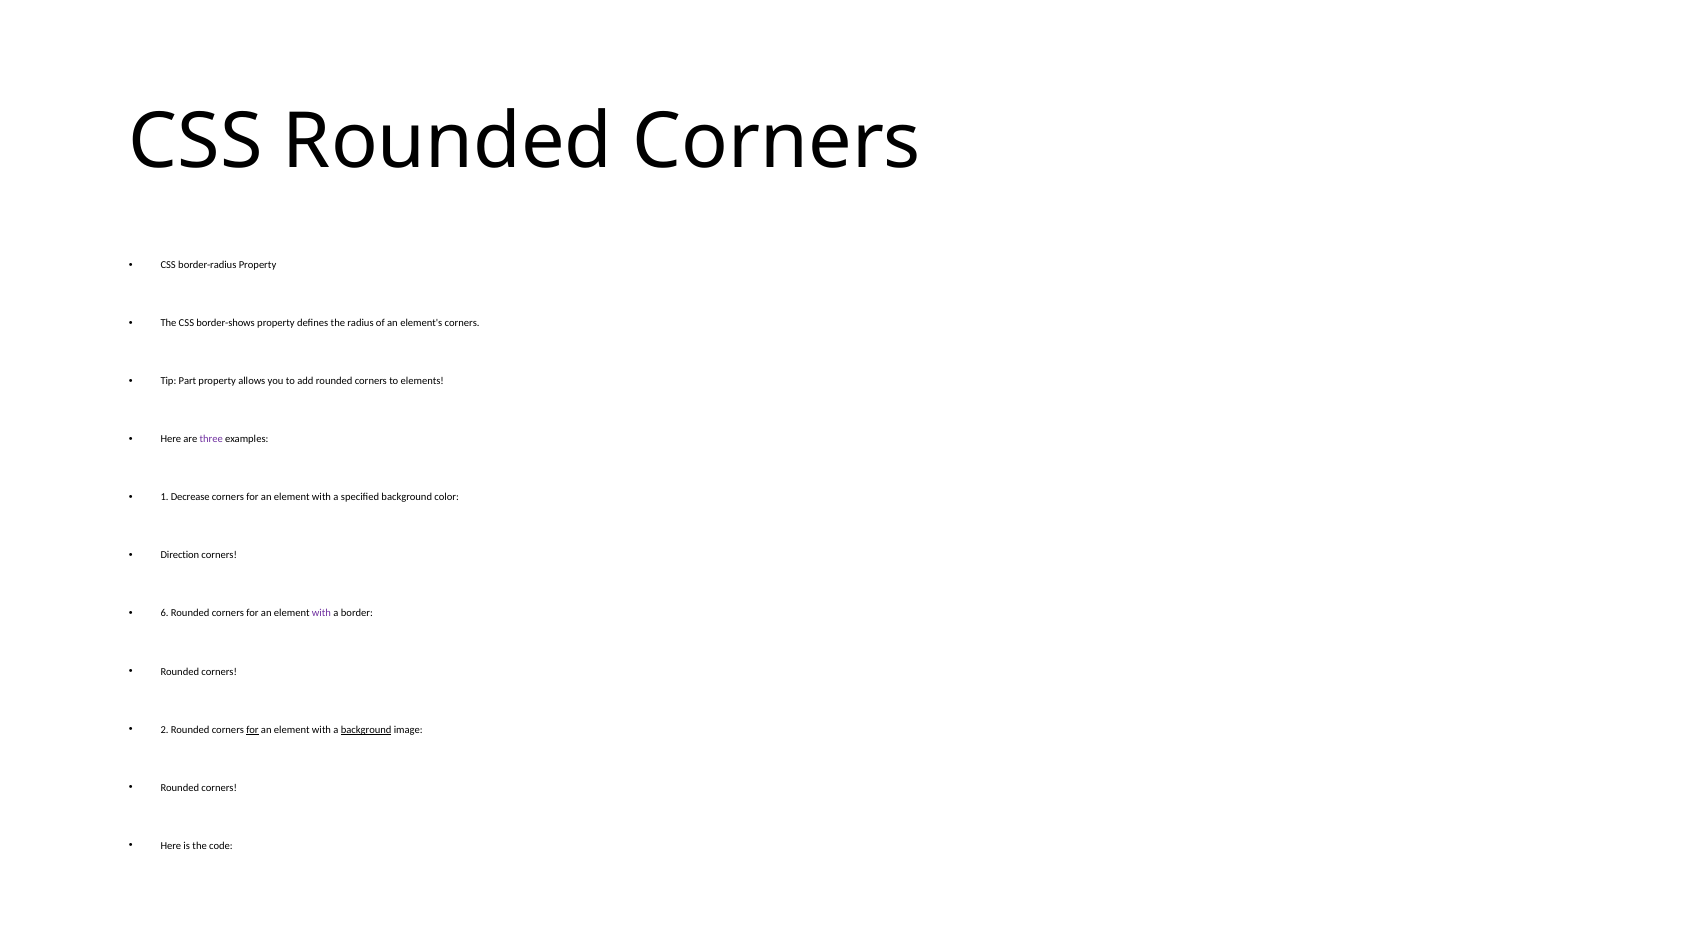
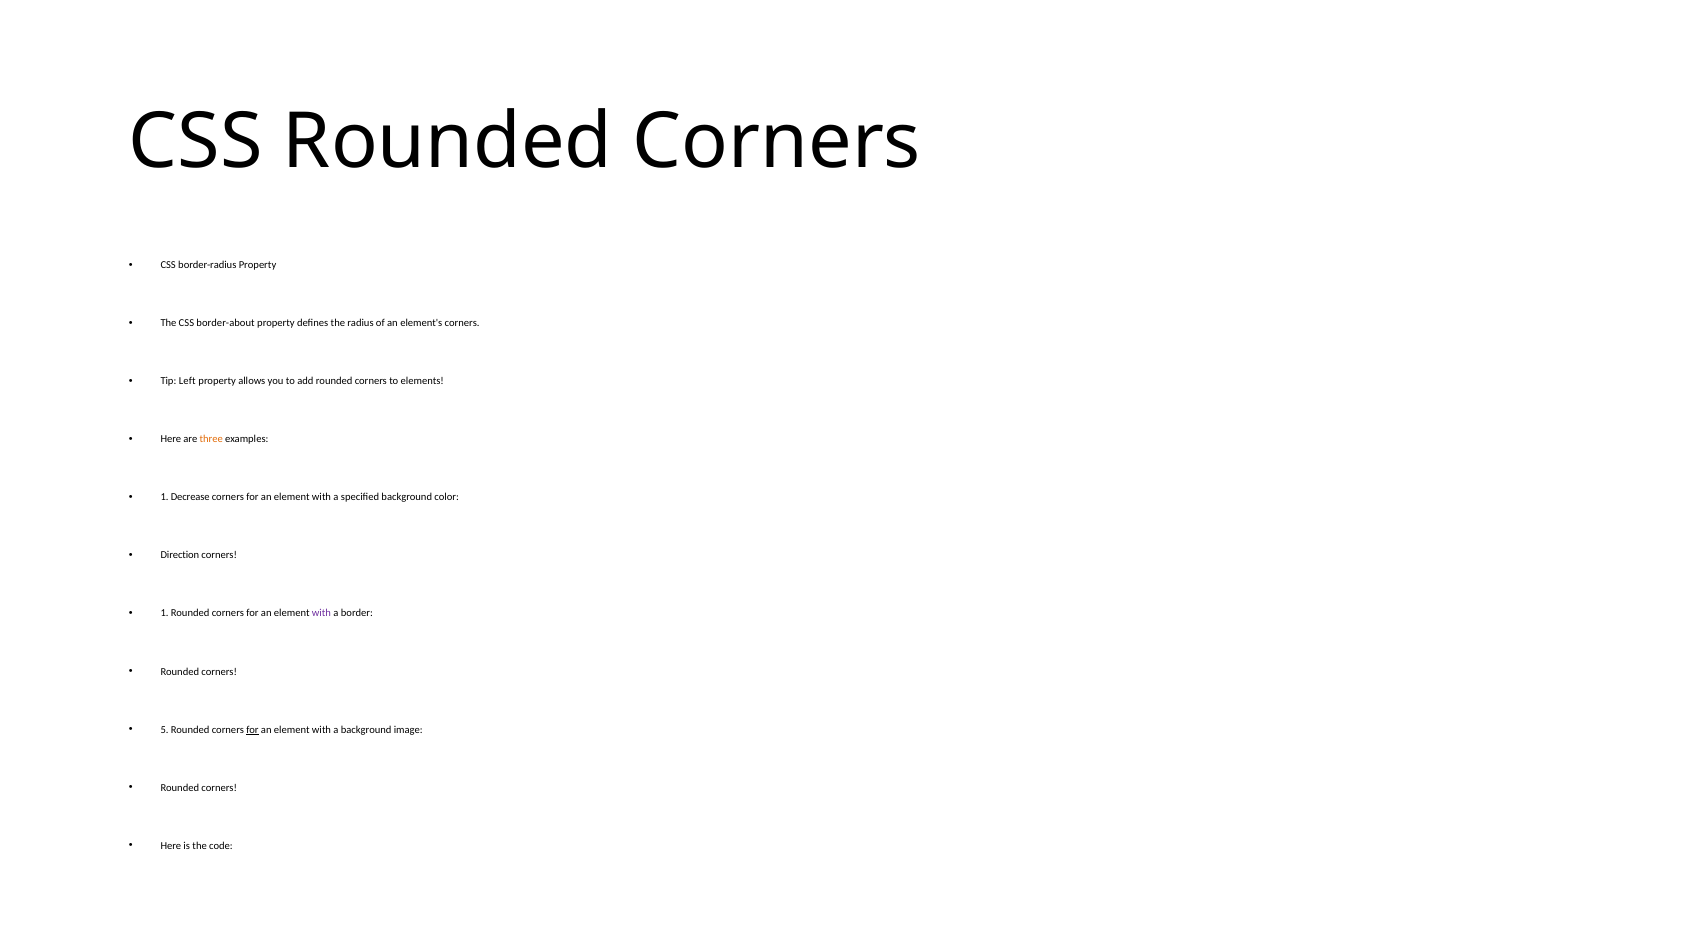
border-shows: border-shows -> border-about (226, 323)
Part: Part -> Left (187, 381)
three colour: purple -> orange (211, 439)
6: 6 -> 1 (165, 613)
2: 2 -> 5 (165, 729)
background underline: present -> none (366, 729)
